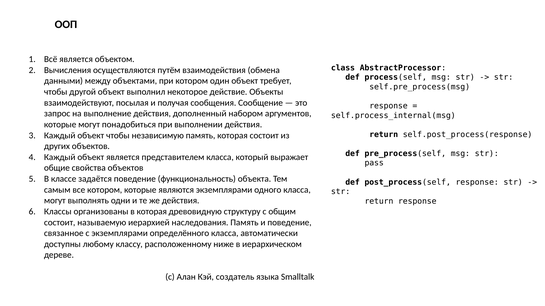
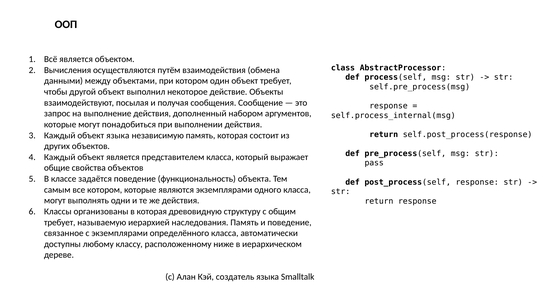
объект чтобы: чтобы -> языка (118, 136)
состоит: состоит -> требует (60, 223)
